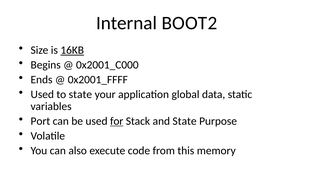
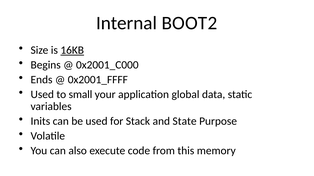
to state: state -> small (80, 95)
Port: Port -> Inits (40, 122)
for underline: present -> none (117, 122)
